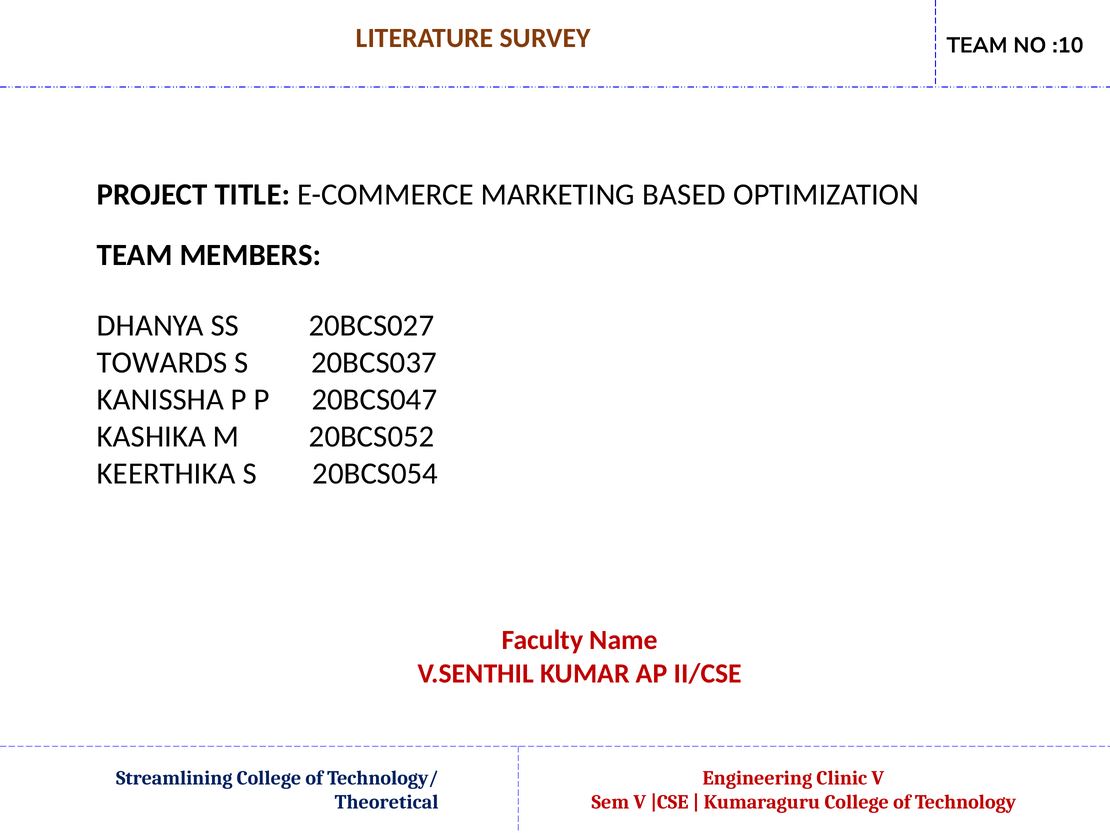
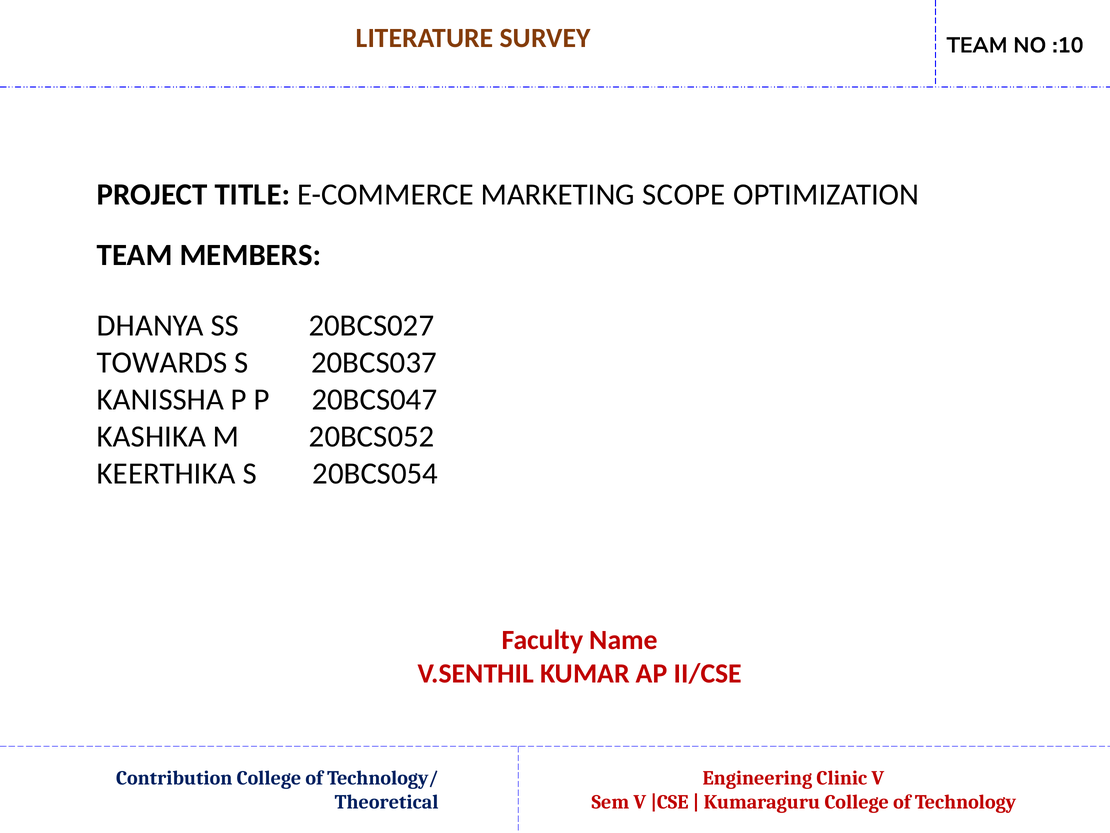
BASED: BASED -> SCOPE (684, 195)
Streamlining: Streamlining -> Contribution (174, 778)
